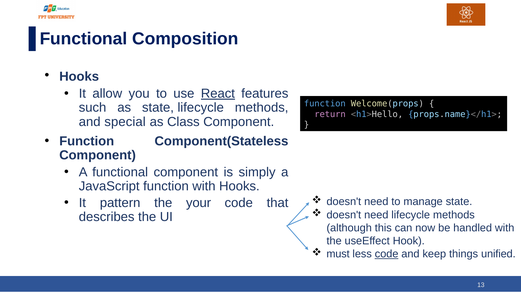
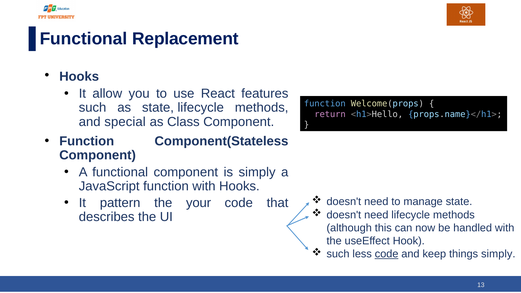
Composition: Composition -> Replacement (185, 39)
React underline: present -> none (218, 94)
must: must -> such (338, 254)
things unified: unified -> simply (498, 254)
